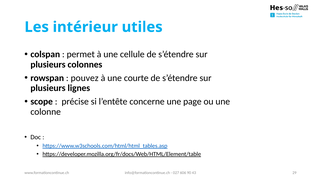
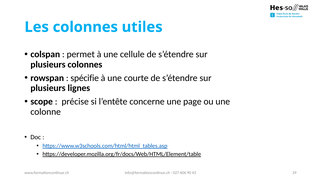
Les intérieur: intérieur -> colonnes (85, 27)
pouvez: pouvez -> spécifie (85, 78)
